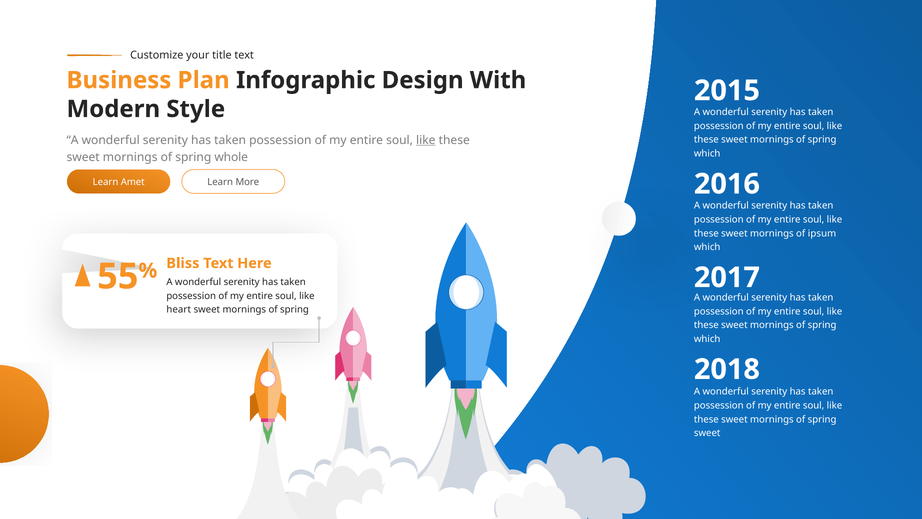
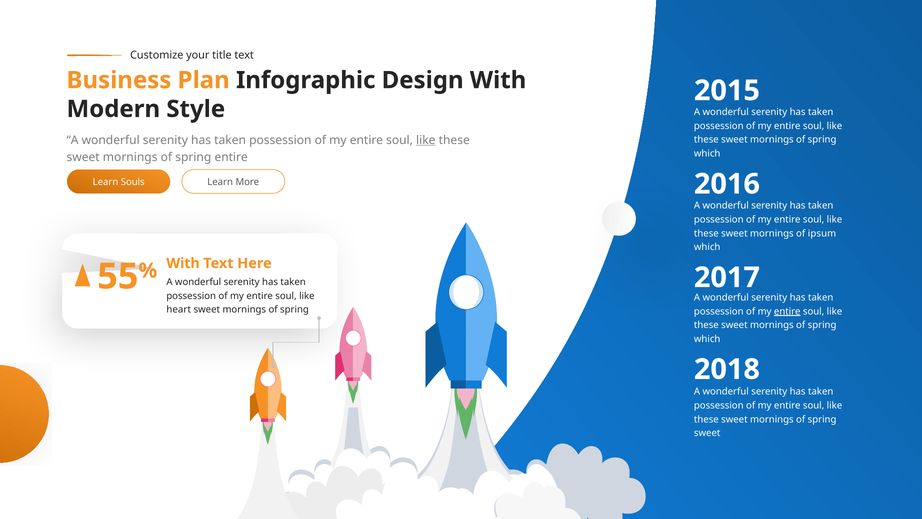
spring whole: whole -> entire (231, 157)
Amet: Amet -> Souls (133, 182)
Bliss: Bliss -> With (183, 264)
entire underline: none -> present (787, 312)
